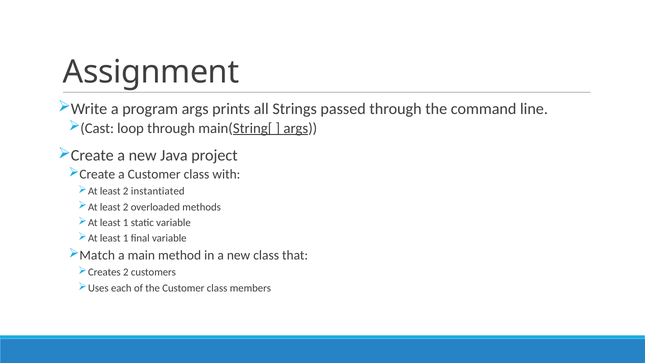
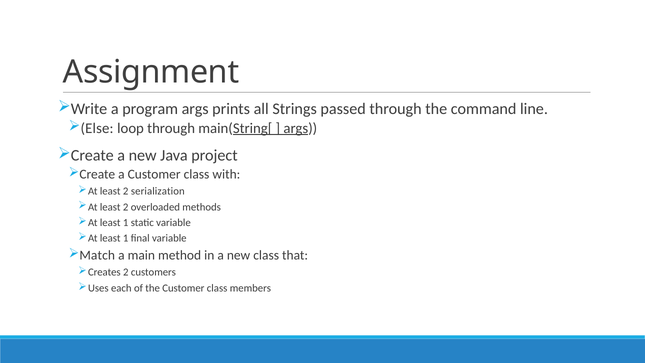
Cast: Cast -> Else (97, 128)
instantiated: instantiated -> serialization (158, 191)
